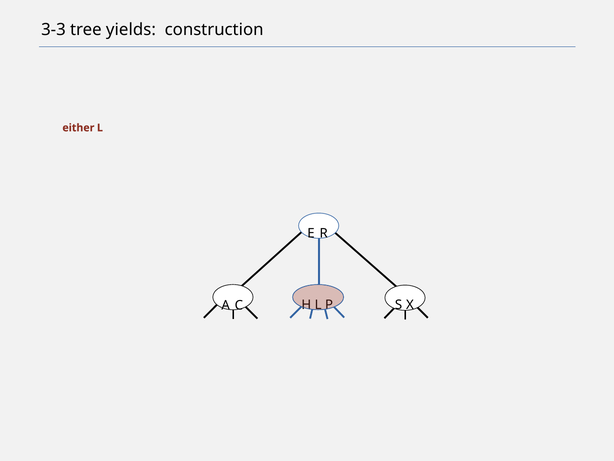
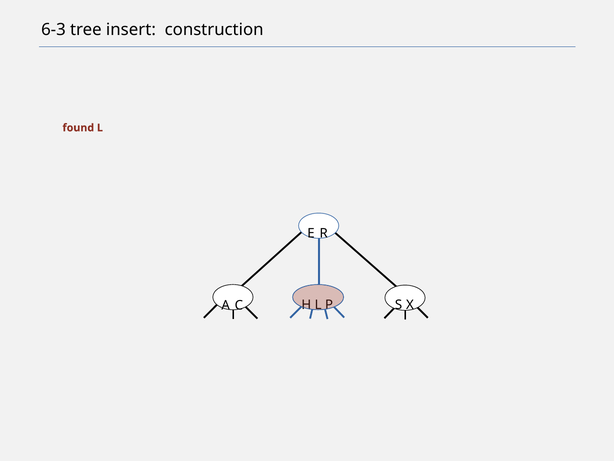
3-3: 3-3 -> 6-3 (53, 29)
yields: yields -> insert (131, 29)
either: either -> found (78, 128)
